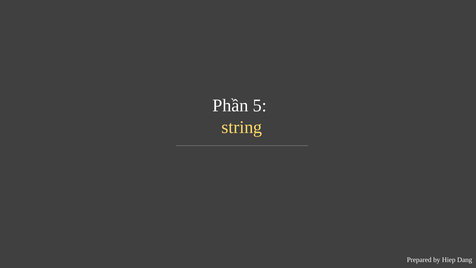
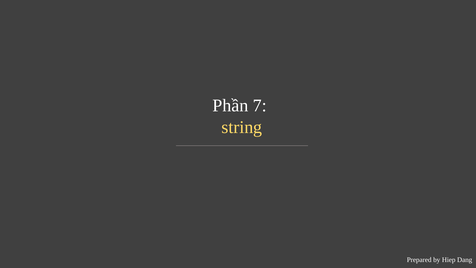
5: 5 -> 7 (260, 106)
